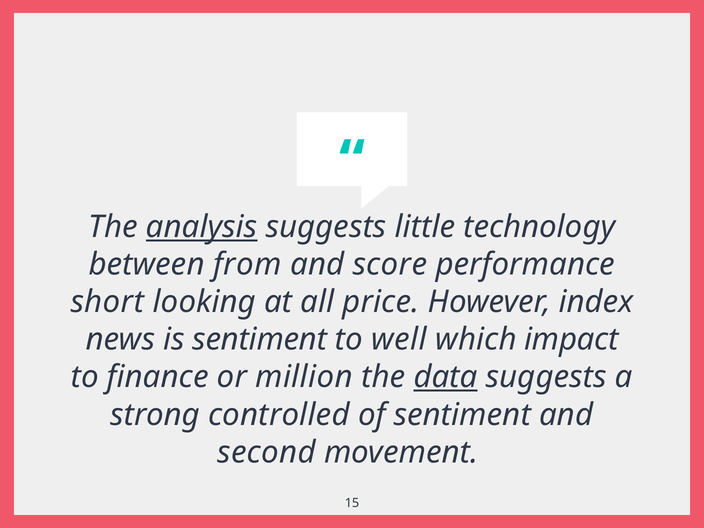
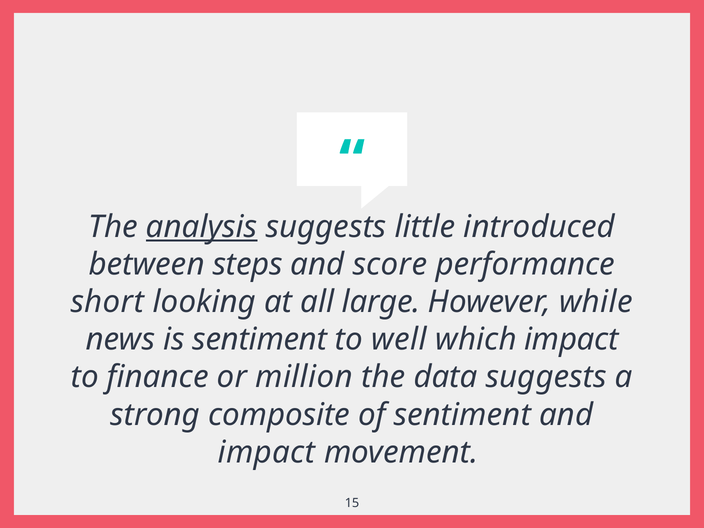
technology: technology -> introduced (539, 227)
from: from -> steps (248, 264)
price: price -> large (381, 302)
index: index -> while (596, 302)
data underline: present -> none (446, 377)
controlled: controlled -> composite (279, 415)
second: second -> impact (266, 452)
